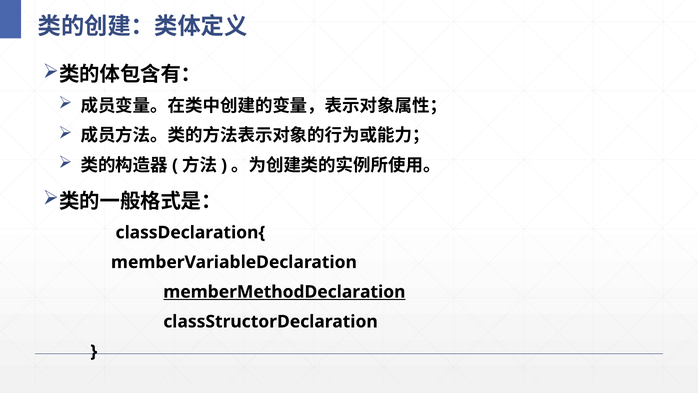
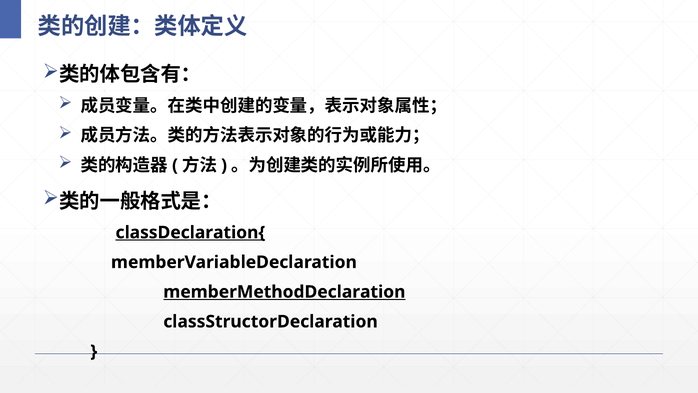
classDeclaration{ underline: none -> present (190, 232)
